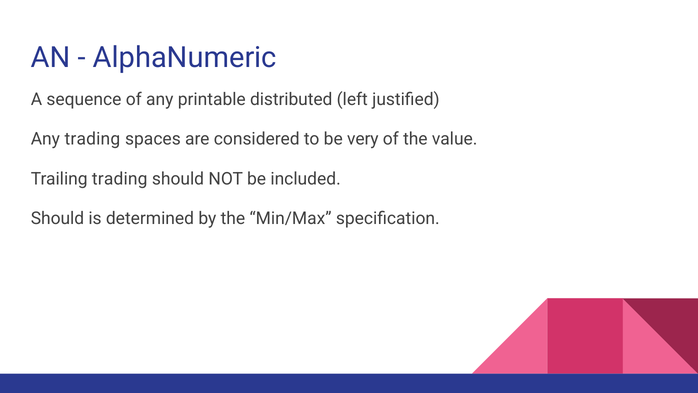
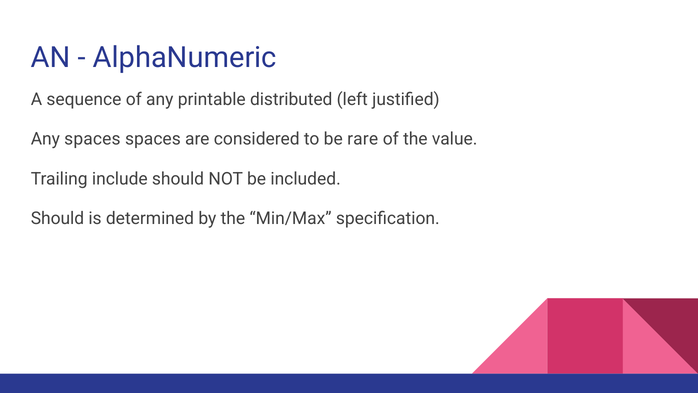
Any trading: trading -> spaces (92, 139)
very: very -> rare (363, 139)
Trailing trading: trading -> include (120, 179)
